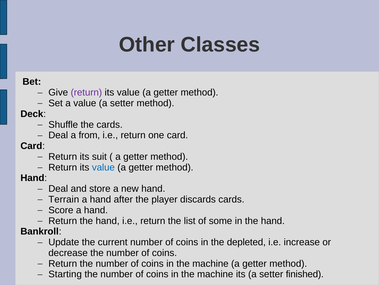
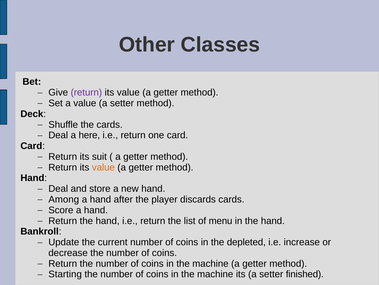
from: from -> here (89, 135)
value colour: blue -> orange (103, 167)
Terrain: Terrain -> Among (64, 199)
some: some -> menu (221, 220)
